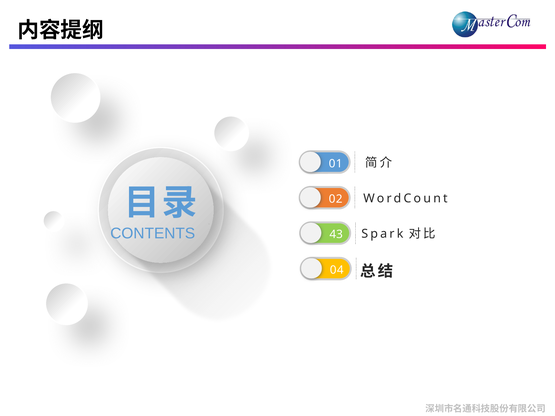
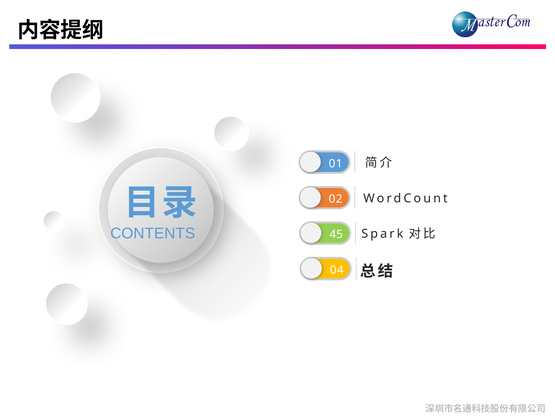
43: 43 -> 45 (336, 235)
